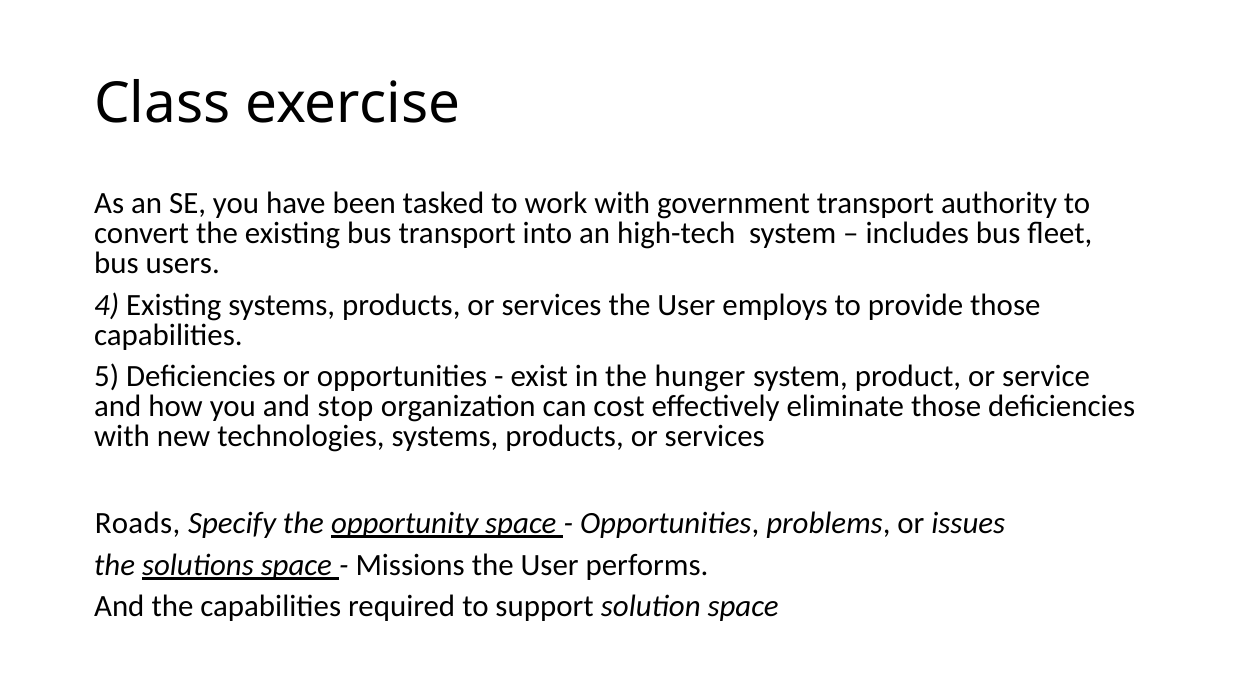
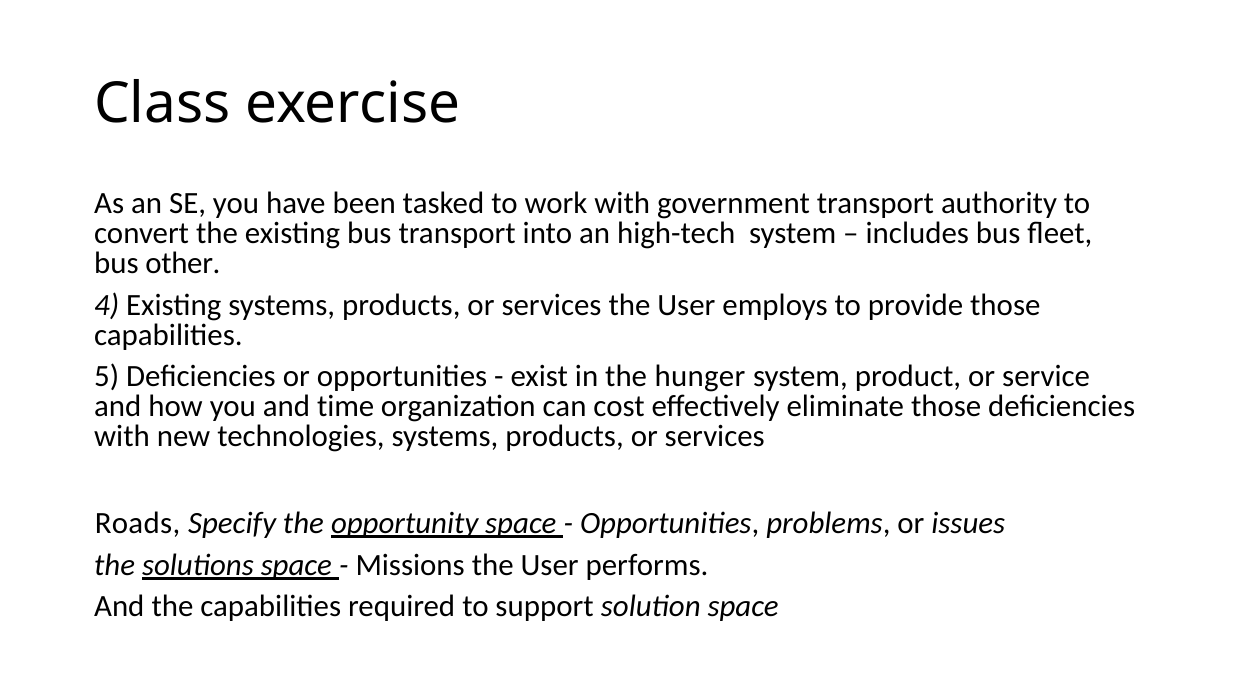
users: users -> other (183, 264)
stop: stop -> time (346, 407)
